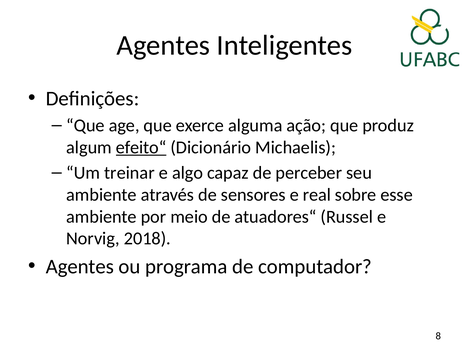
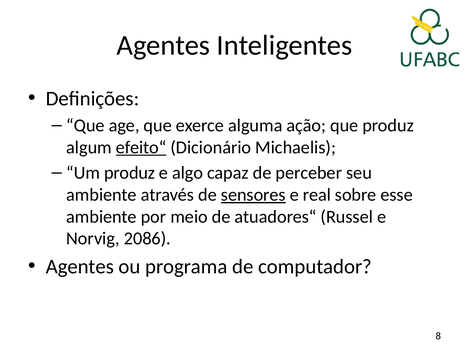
Um treinar: treinar -> produz (130, 173)
sensores underline: none -> present (253, 195)
2018: 2018 -> 2086 (147, 238)
